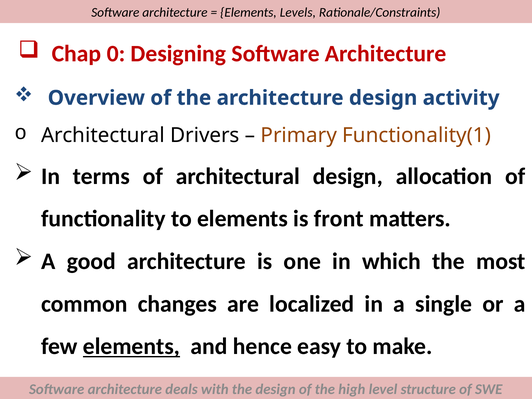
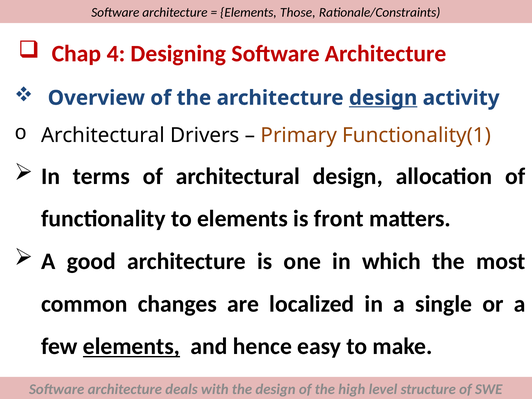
Levels: Levels -> Those (298, 12)
0: 0 -> 4 (116, 54)
design underline: none -> present (383, 98)
